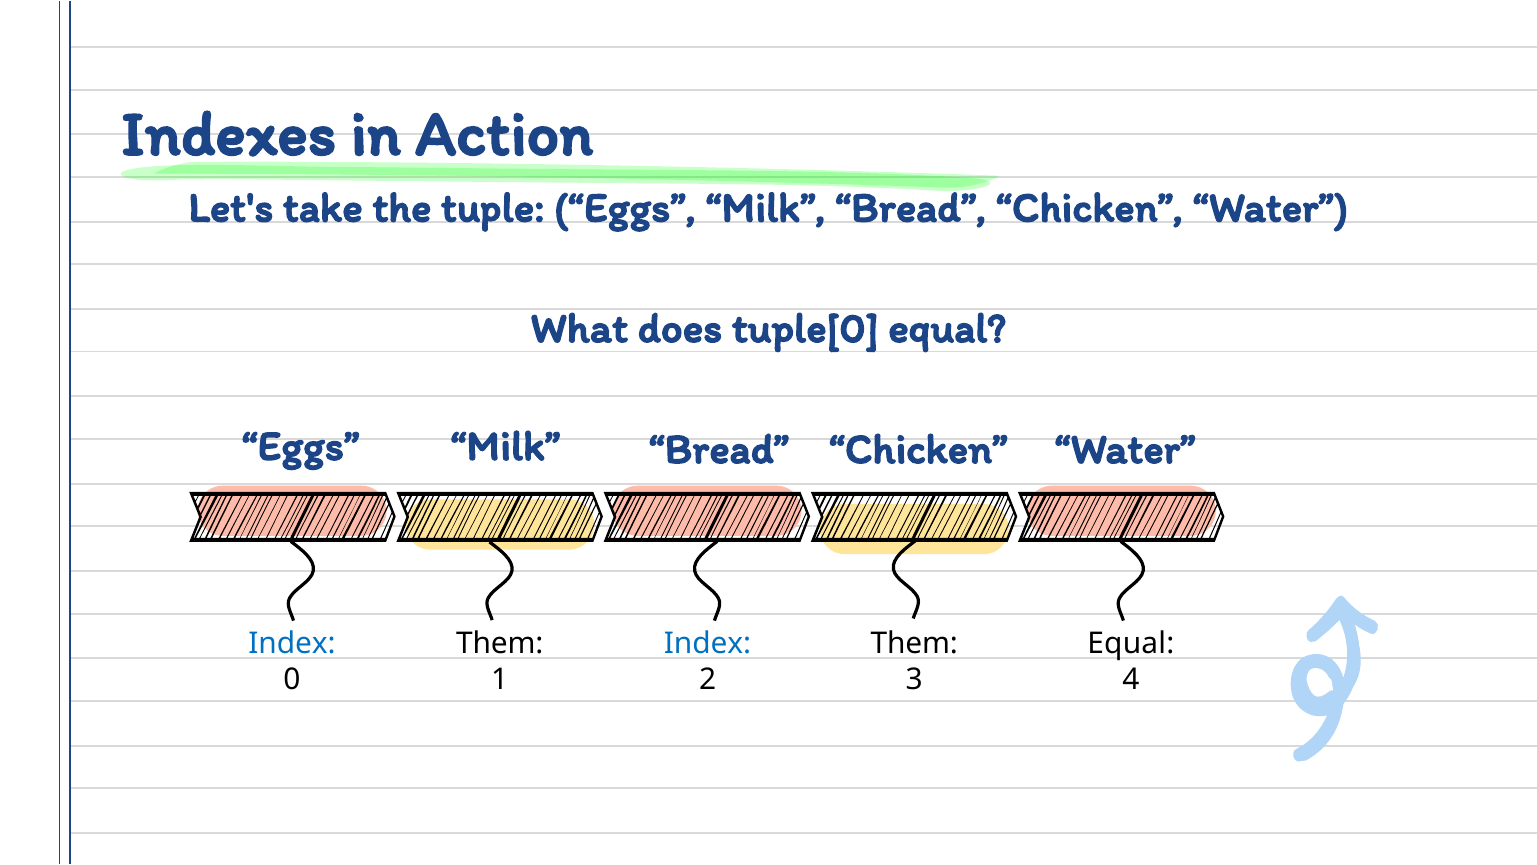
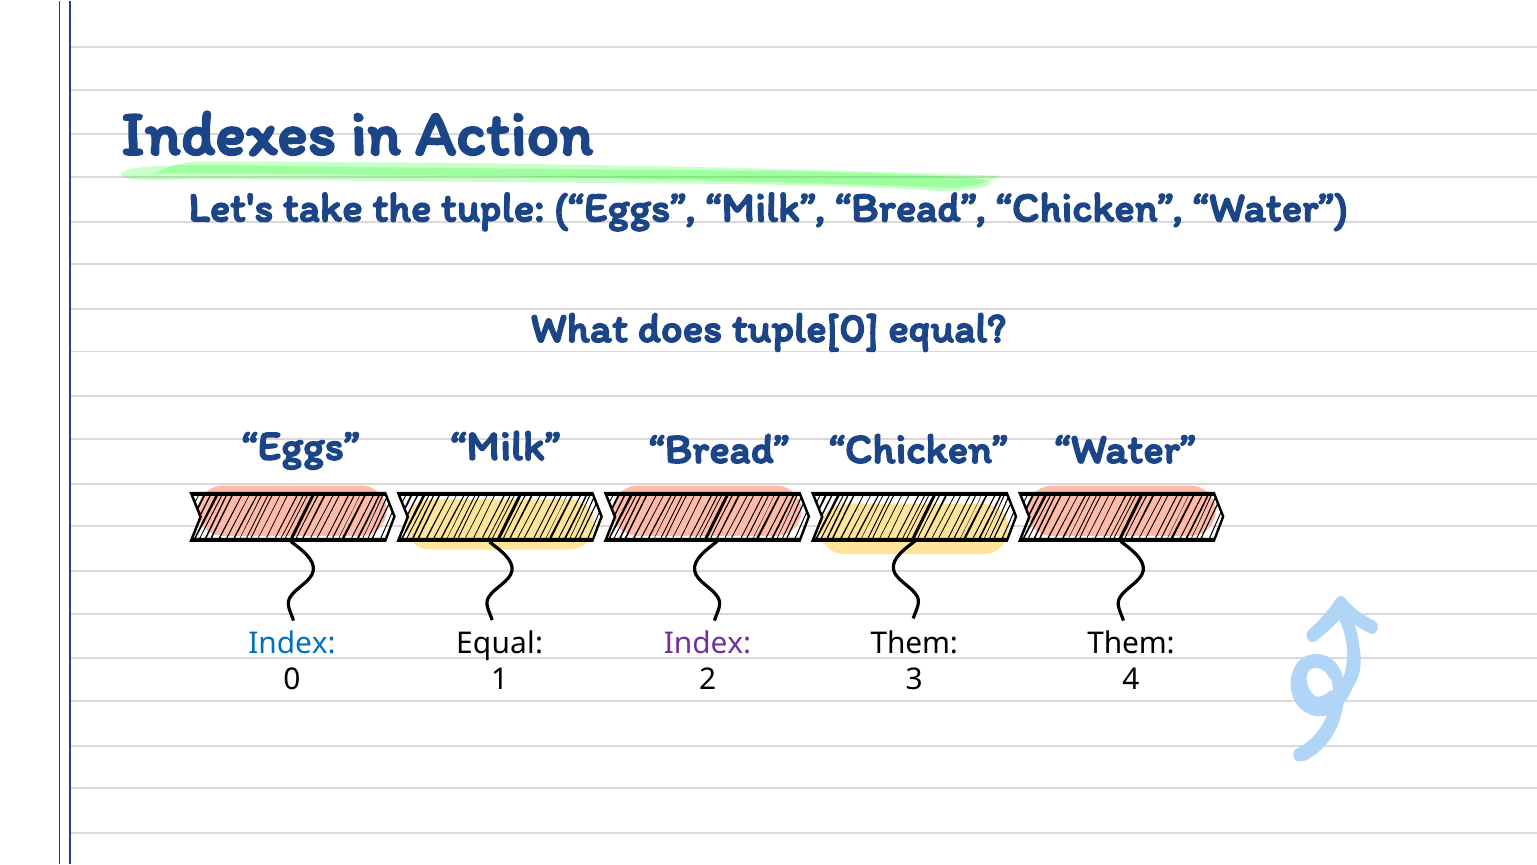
Them: Them -> Equal (500, 644)
Index colour: blue -> purple (708, 644)
Equal: Equal -> Them (1131, 644)
